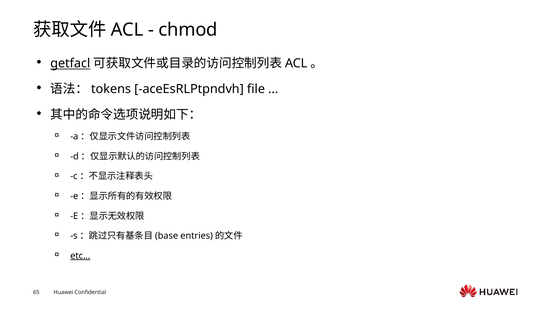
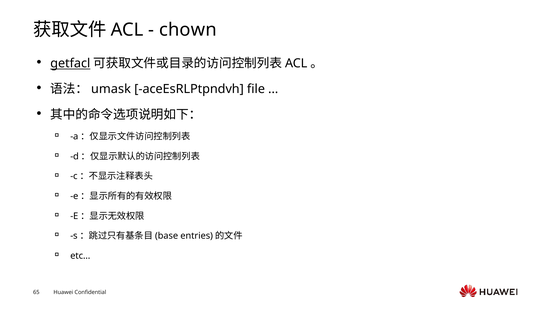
chmod: chmod -> chown (188, 30)
tokens: tokens -> umask (111, 89)
etc… underline: present -> none (80, 256)
